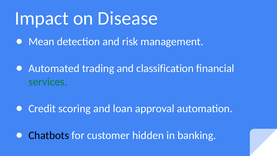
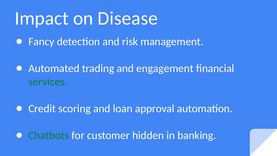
Mean: Mean -> Fancy (41, 42)
classification: classification -> engagement (165, 68)
Chatbots colour: black -> green (49, 135)
